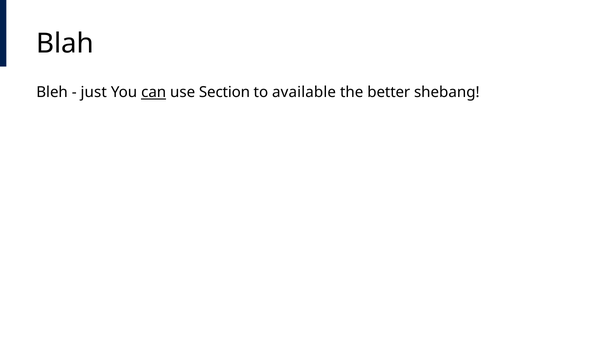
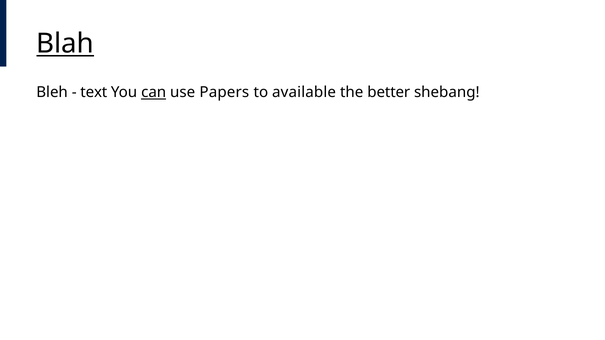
Blah underline: none -> present (65, 44)
just: just -> text (94, 93)
Section: Section -> Papers (224, 93)
